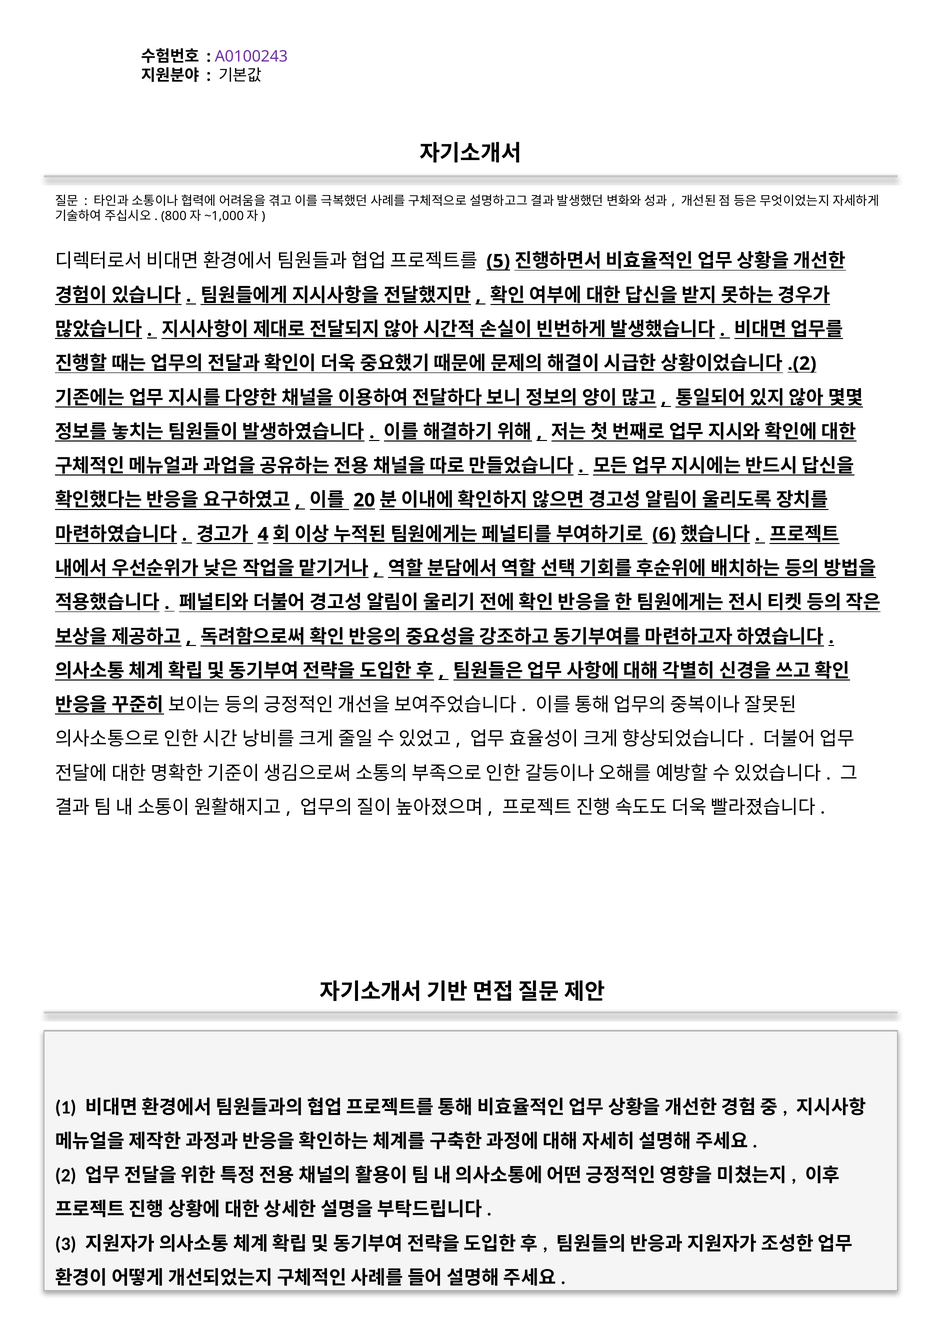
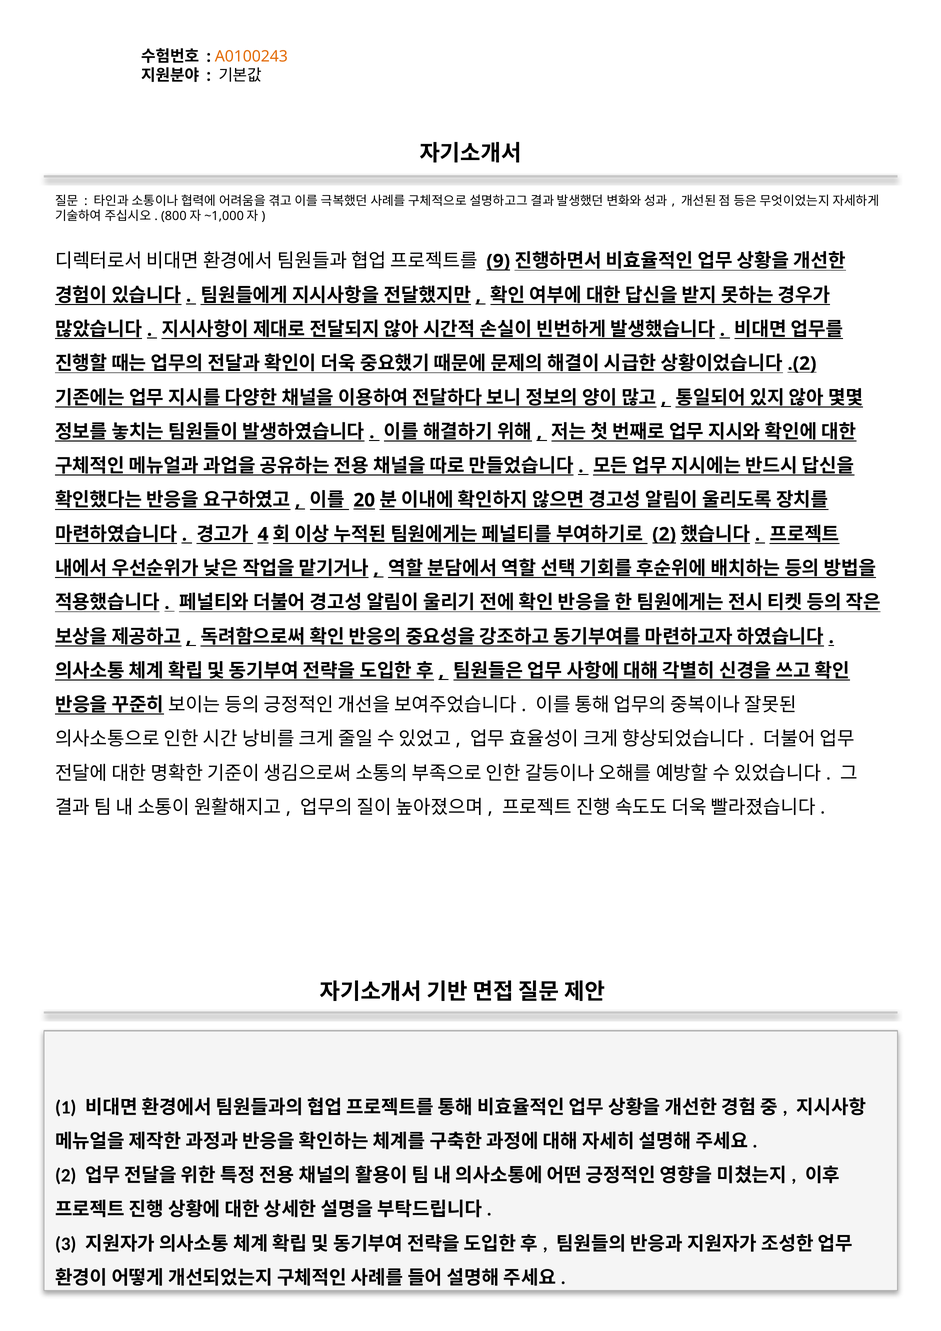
A0100243 colour: purple -> orange (251, 57)
5: 5 -> 9 (498, 261)
6: 6 -> 2 (664, 534)
